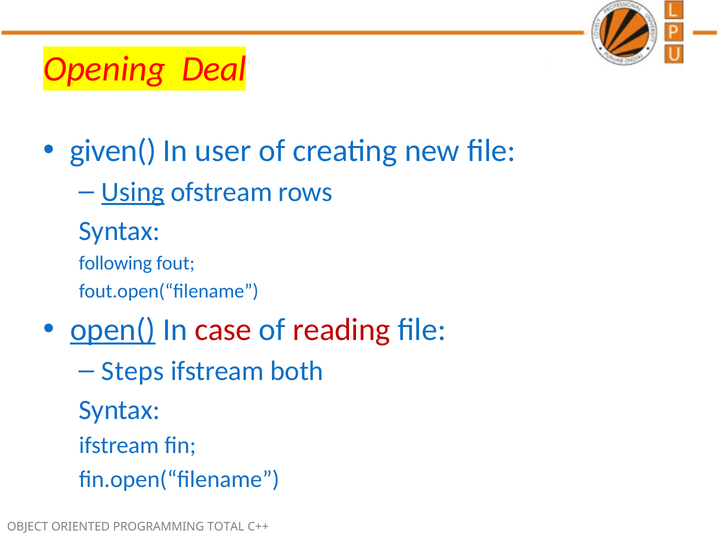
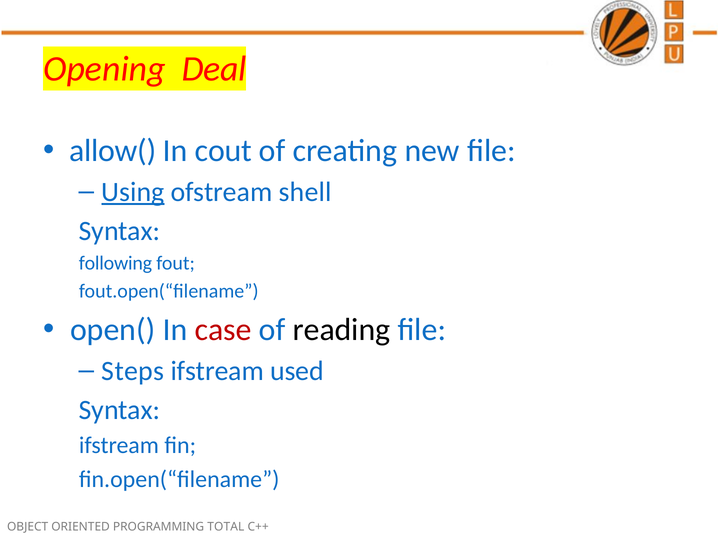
given(: given( -> allow( (113, 151)
user: user -> cout (223, 151)
rows: rows -> shell (305, 192)
open( underline: present -> none (113, 329)
reading colour: red -> black (342, 329)
both: both -> used (297, 371)
